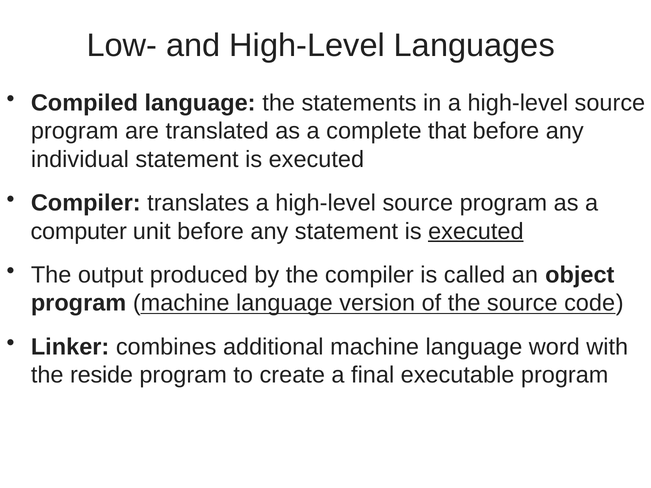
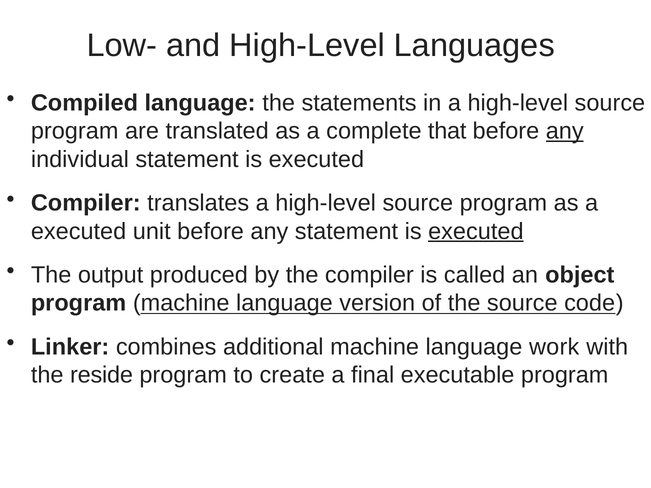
any underline: none -> present (565, 131)
computer: computer -> executed (79, 231)
word: word -> work (554, 347)
